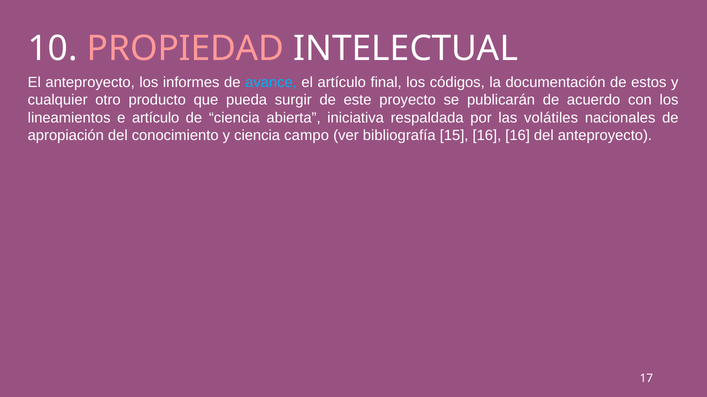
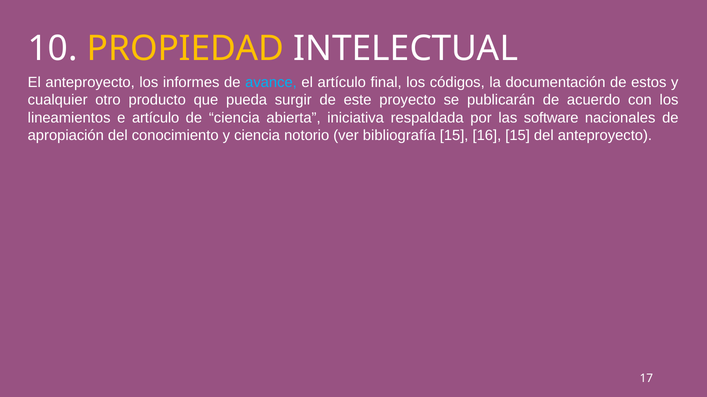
PROPIEDAD colour: pink -> yellow (186, 49)
volátiles: volátiles -> software (551, 118)
campo: campo -> notorio (307, 136)
16 16: 16 -> 15 (518, 136)
